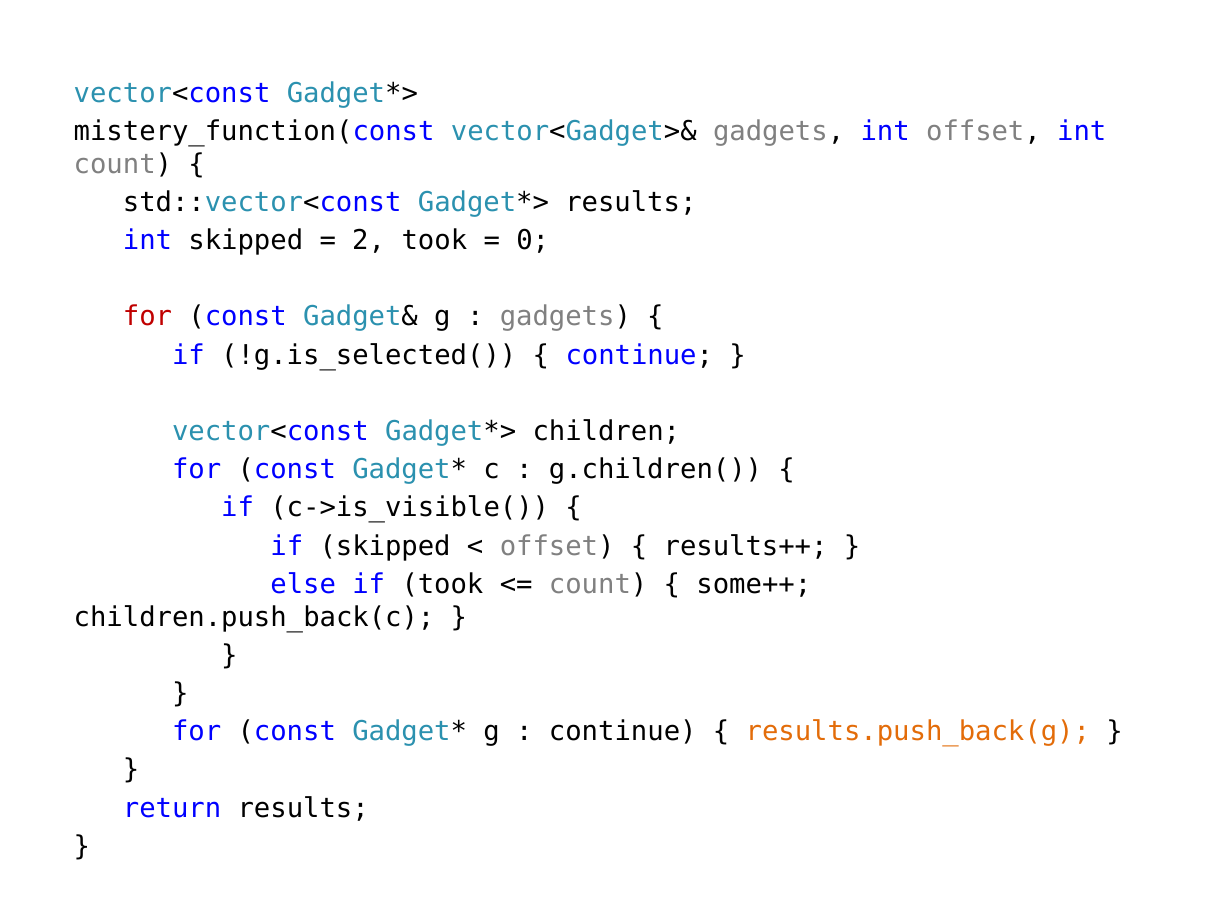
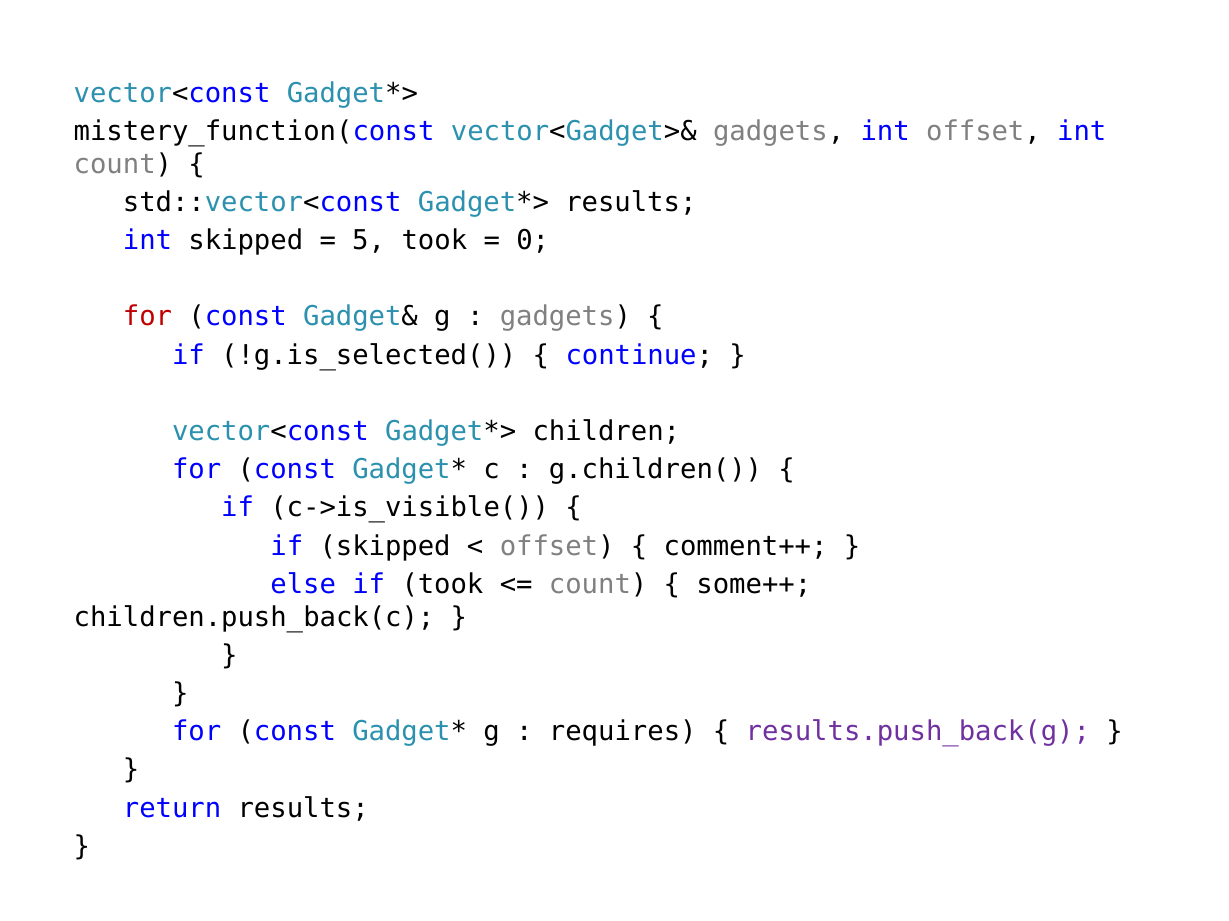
2: 2 -> 5 (369, 241)
results++: results++ -> comment++ (746, 547)
continue: continue -> requires (623, 732)
results.push_back(g colour: orange -> purple (918, 732)
